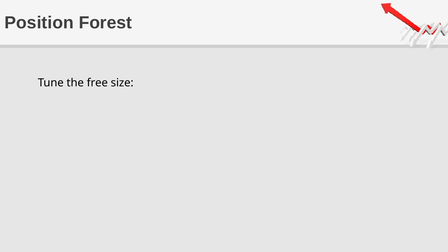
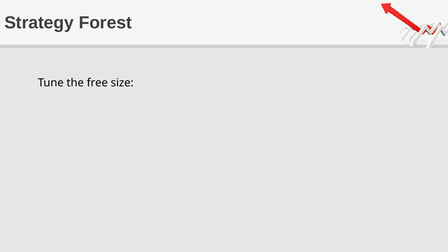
Position: Position -> Strategy (39, 23)
